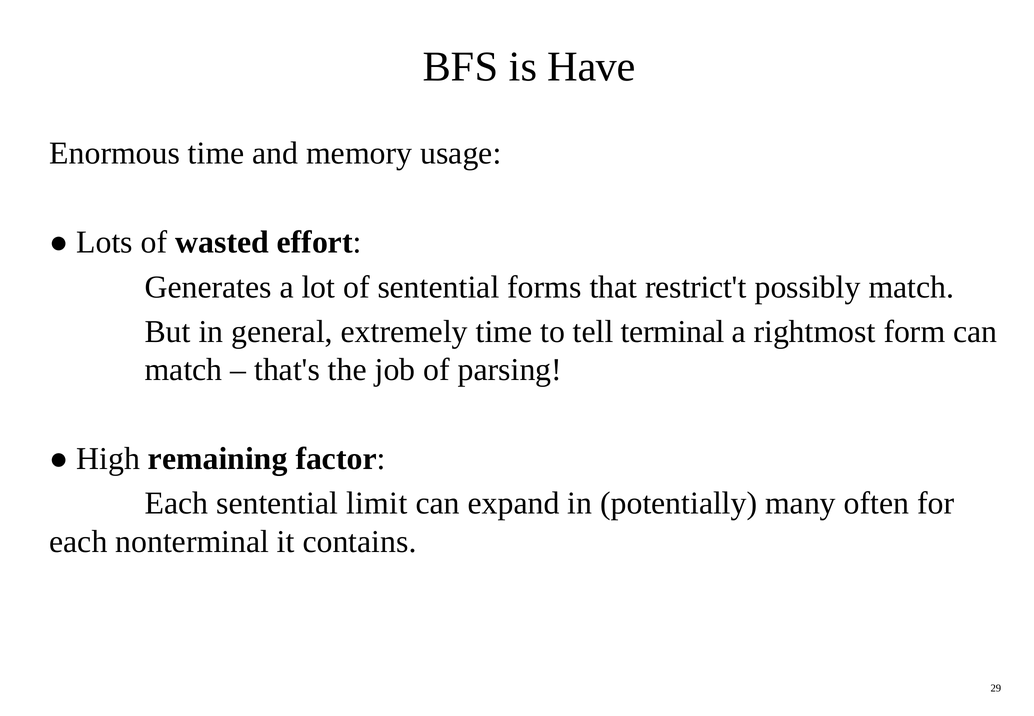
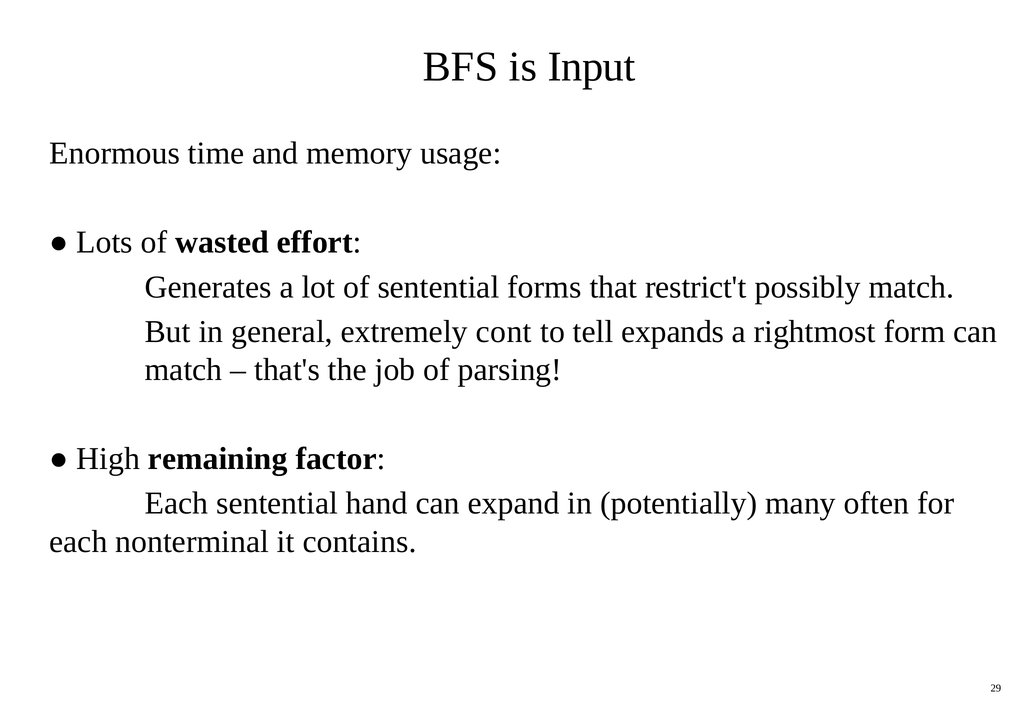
Have: Have -> Input (591, 67)
extremely time: time -> cont (504, 331)
terminal: terminal -> expands (673, 331)
limit: limit -> hand (377, 503)
